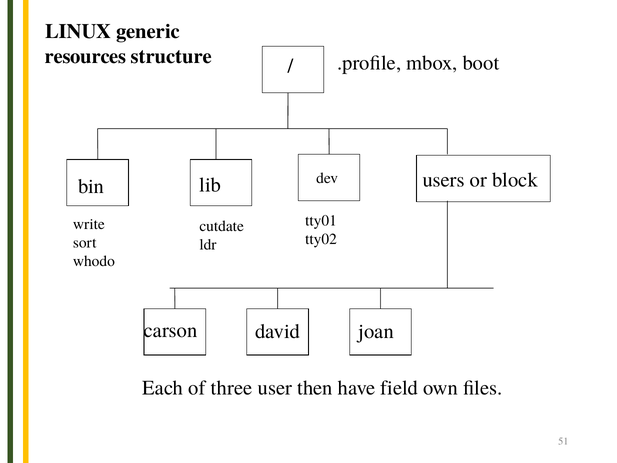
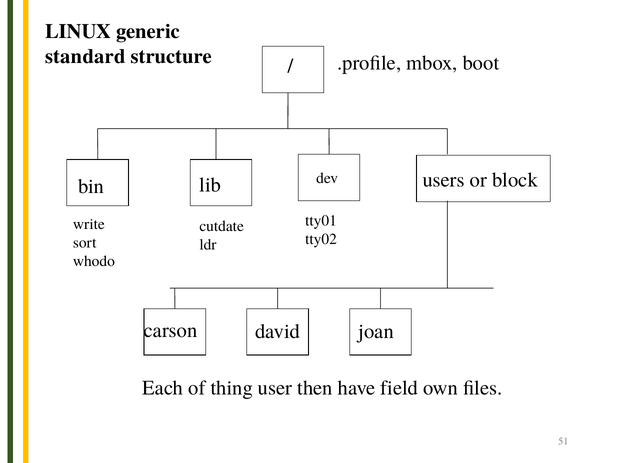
resources: resources -> standard (85, 56)
three: three -> thing (232, 388)
